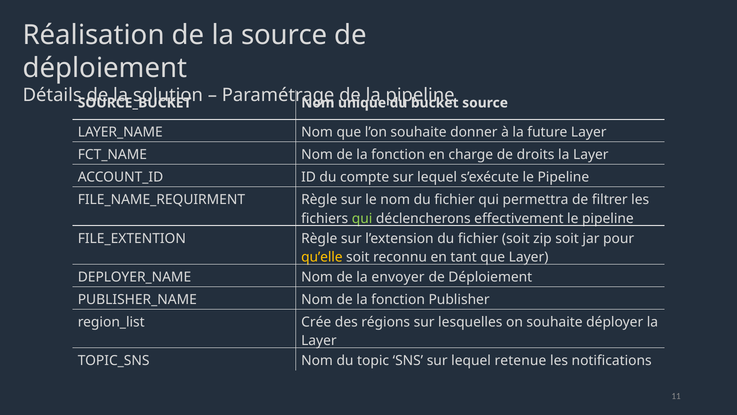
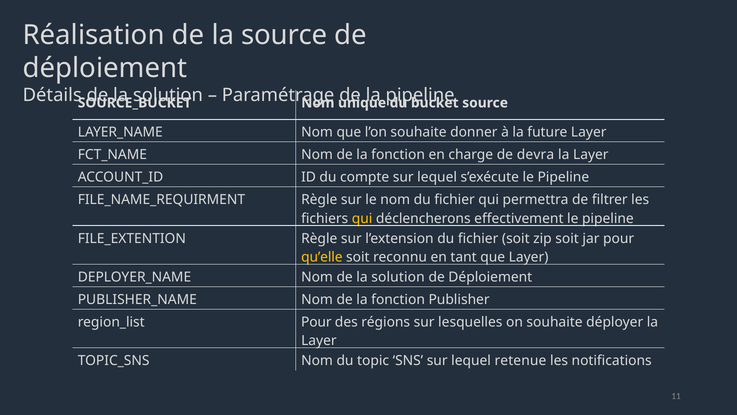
droits: droits -> devra (536, 155)
qui colour: light green -> yellow (362, 218)
Nom de la envoyer: envoyer -> solution (398, 277)
Crée: Crée -> Pour (316, 322)
